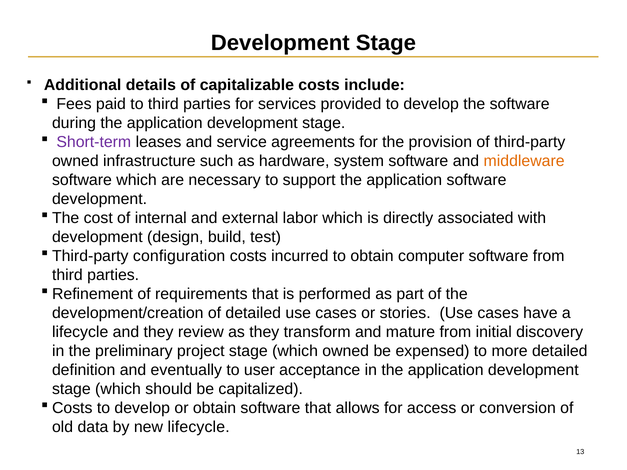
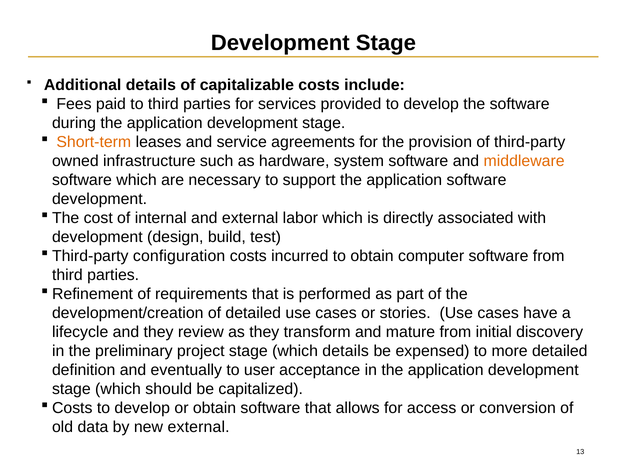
Short-term colour: purple -> orange (94, 142)
which owned: owned -> details (346, 351)
new lifecycle: lifecycle -> external (199, 427)
